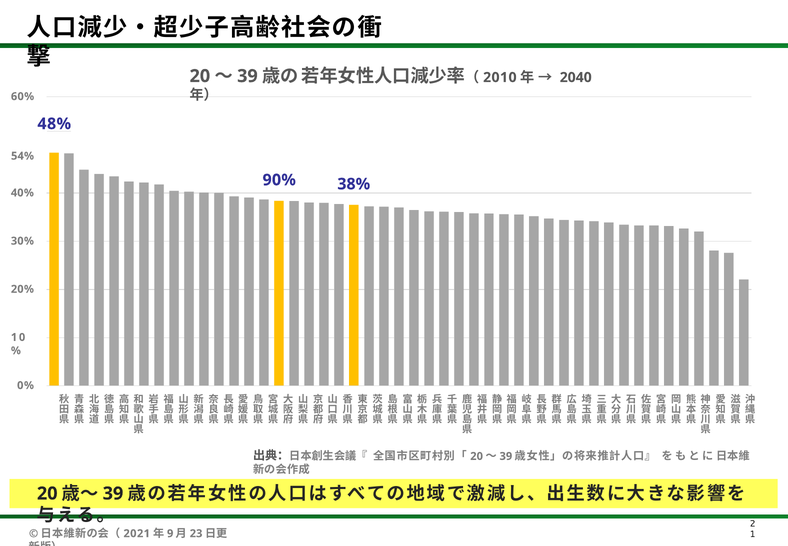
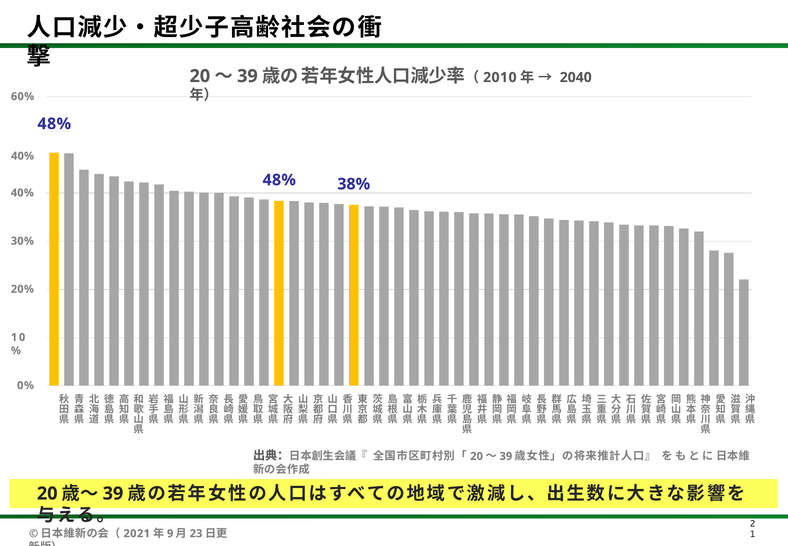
54%: 54% -> 40% (23, 156)
90%: 90% -> 48% (279, 180)
